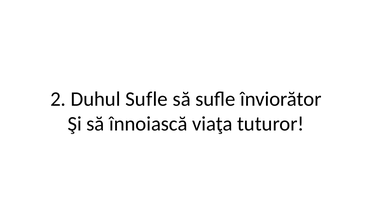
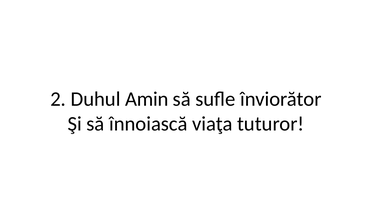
Duhul Sufle: Sufle -> Amin (147, 99)
